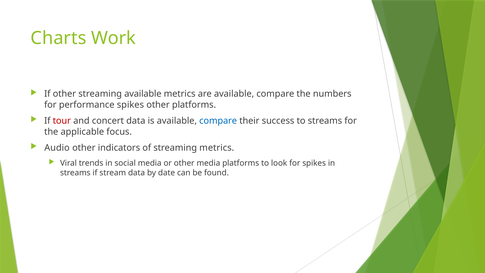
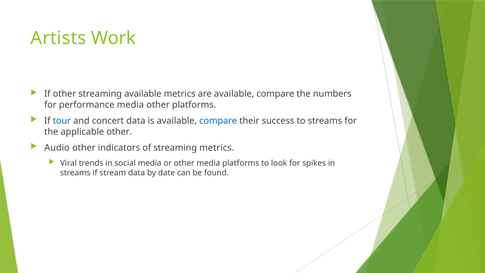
Charts: Charts -> Artists (58, 38)
performance spikes: spikes -> media (130, 105)
tour colour: red -> blue (62, 121)
applicable focus: focus -> other (119, 132)
